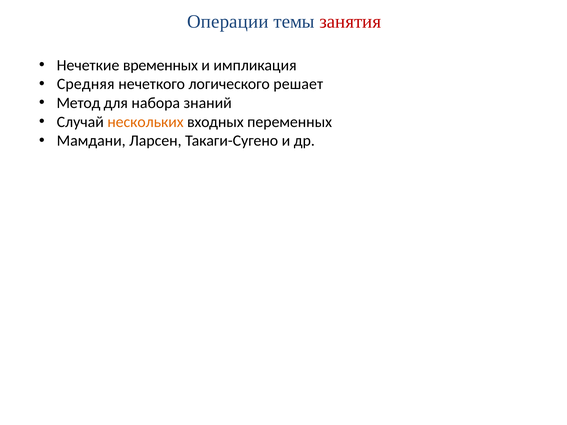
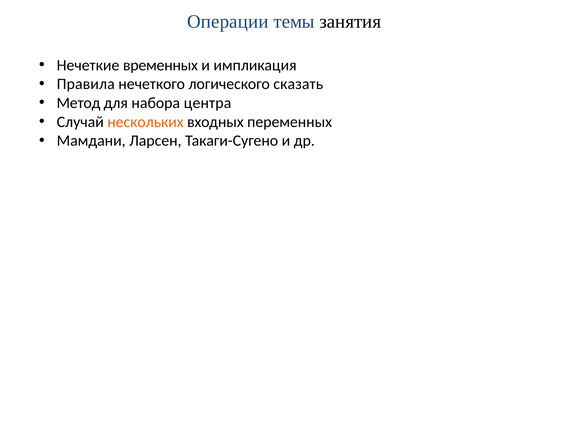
занятия colour: red -> black (350, 22)
Средняя: Средняя -> Правила (86, 84)
решает: решает -> сказать (298, 84)
знаний: знаний -> центра (208, 103)
